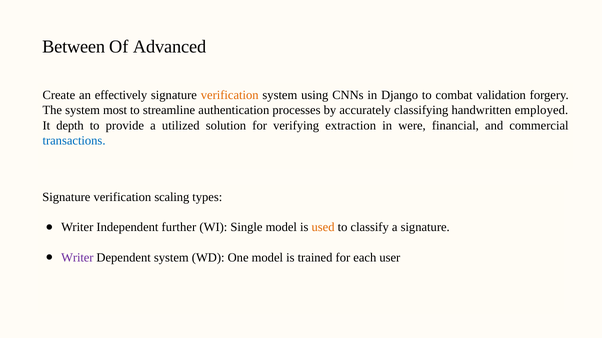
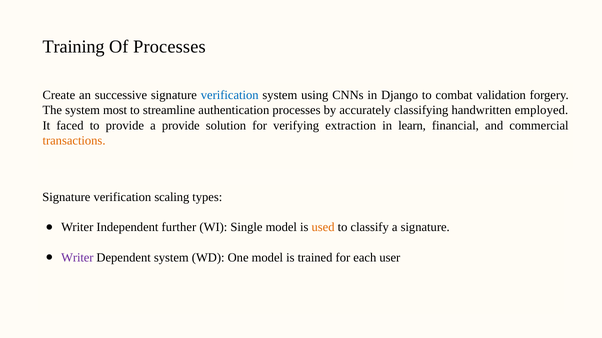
Between: Between -> Training (74, 47)
Of Advanced: Advanced -> Processes (169, 47)
effectively: effectively -> successive (121, 96)
verification colour: orange -> blue (230, 96)
depth: depth -> faced (70, 126)
a utilized: utilized -> provide (181, 126)
were: were -> learn (412, 126)
transactions colour: blue -> orange (74, 141)
